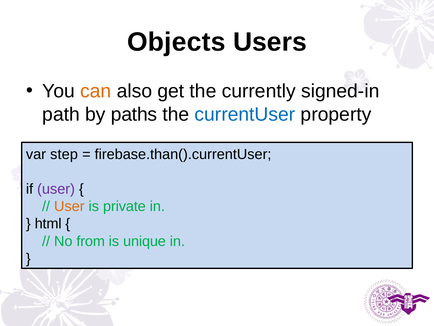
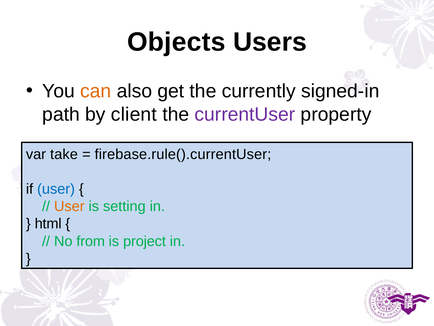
paths: paths -> client (134, 114)
currentUser colour: blue -> purple (245, 114)
step: step -> take (64, 154)
firebase.than().currentUser: firebase.than().currentUser -> firebase.rule().currentUser (183, 154)
user colour: purple -> blue (56, 189)
private: private -> setting (124, 206)
unique: unique -> project (144, 241)
